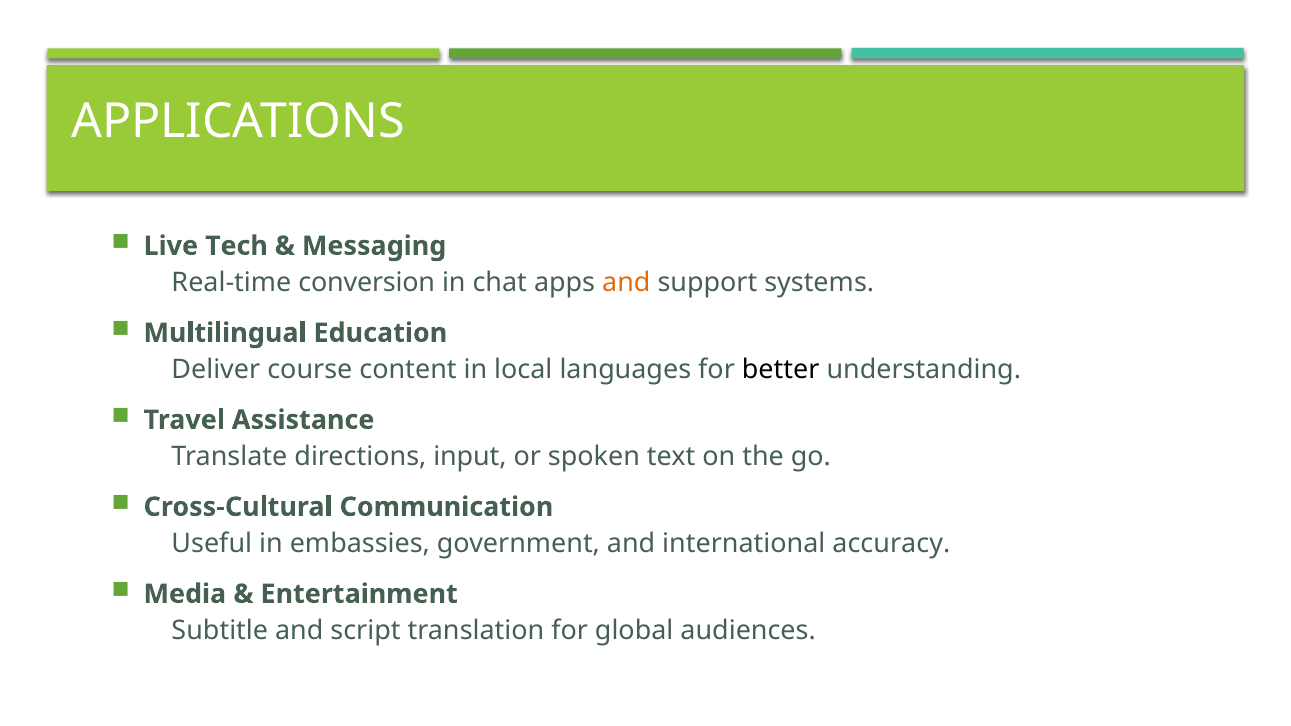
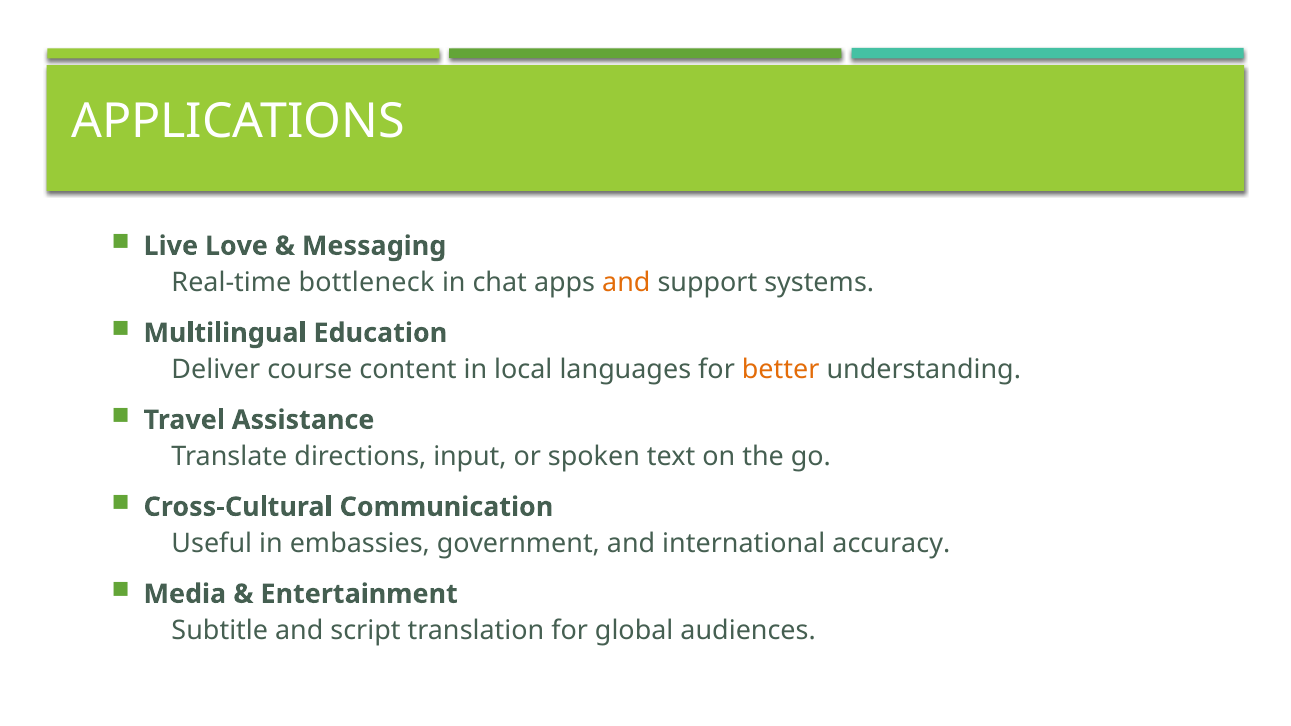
Tech: Tech -> Love (236, 246)
conversion: conversion -> bottleneck (366, 283)
better colour: black -> orange (781, 370)
